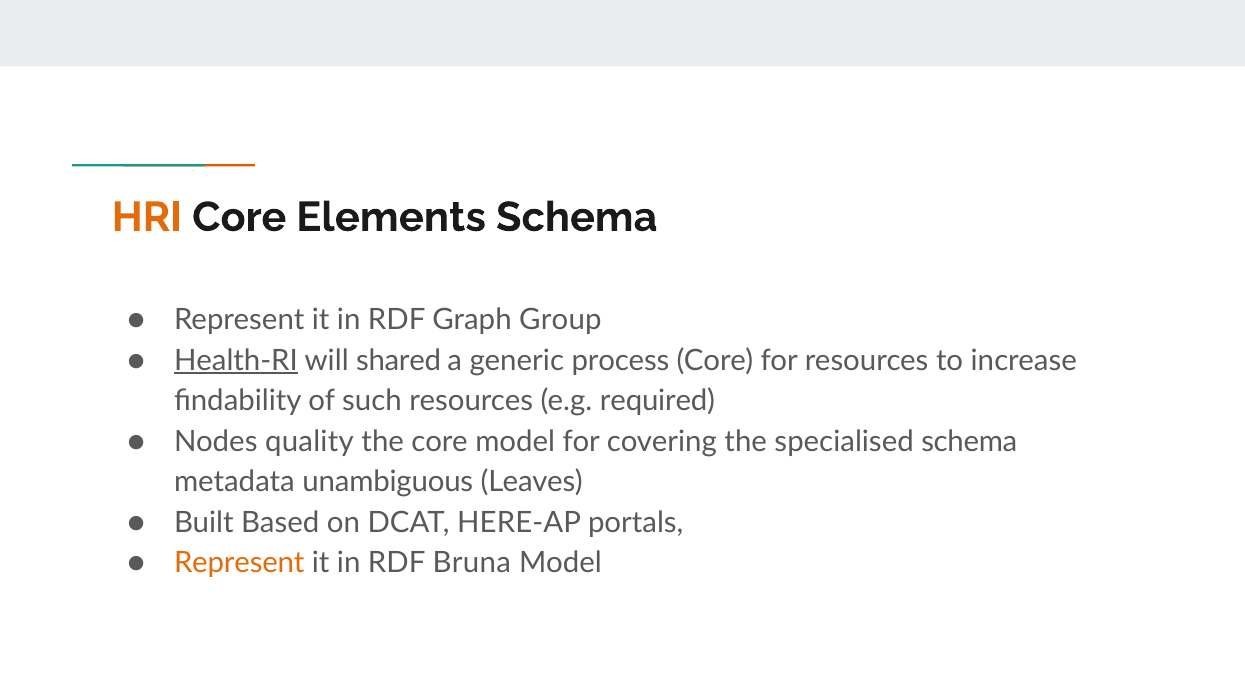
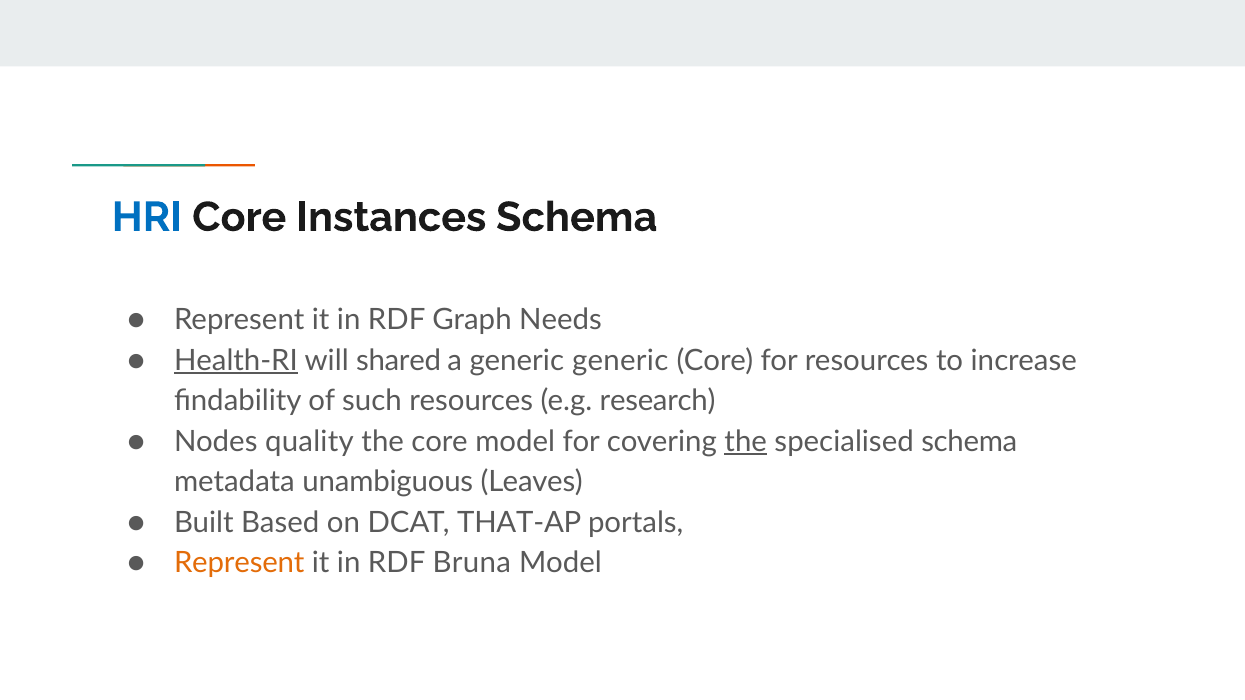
HRI colour: orange -> blue (147, 217)
Elements: Elements -> Instances (391, 217)
Group: Group -> Needs (560, 320)
generic process: process -> generic (620, 361)
required: required -> research (658, 401)
the underline: none -> present (746, 442)
HERE-AP: HERE-AP -> THAT-AP (519, 523)
